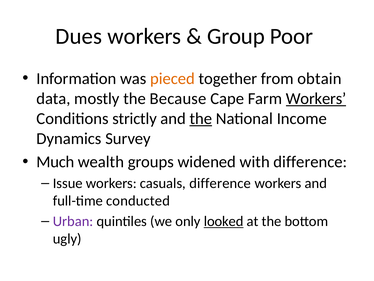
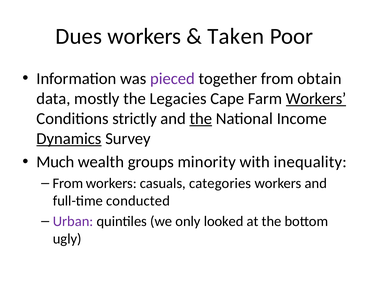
Group: Group -> Taken (236, 36)
pieced colour: orange -> purple (173, 78)
Because: Because -> Legacies (178, 98)
Dynamics underline: none -> present (69, 138)
widened: widened -> minority (207, 162)
with difference: difference -> inequality (310, 162)
Issue: Issue -> From (68, 183)
casuals difference: difference -> categories (220, 183)
looked underline: present -> none (224, 221)
